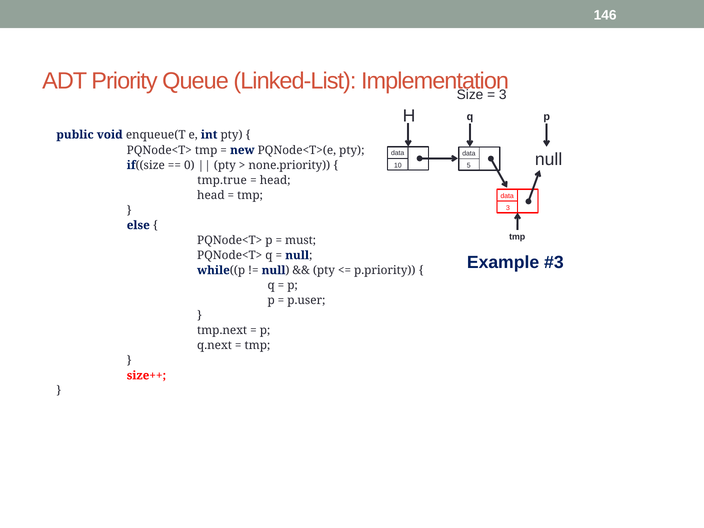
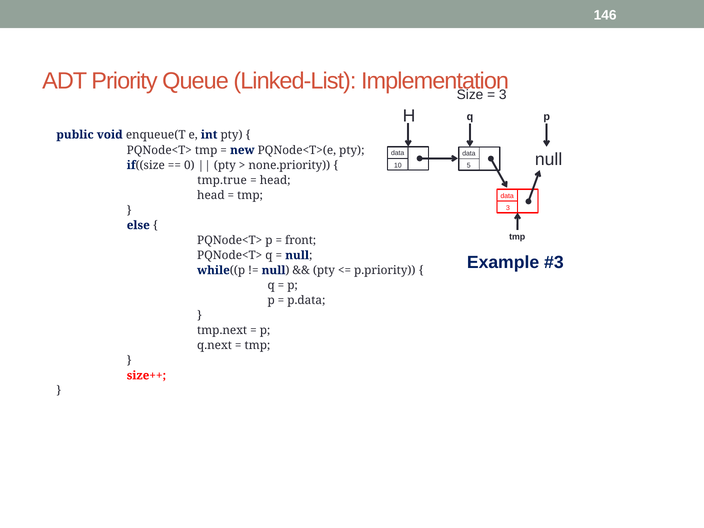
must: must -> front (301, 240)
p.user: p.user -> p.data (306, 300)
